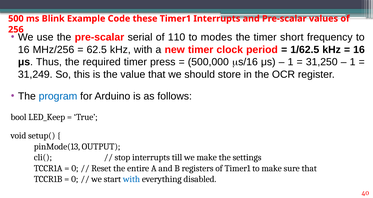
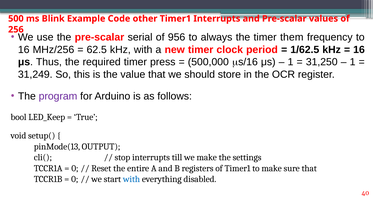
these: these -> other (145, 19)
110: 110 -> 956 (177, 37)
modes: modes -> always (217, 37)
short: short -> them (292, 37)
program colour: blue -> purple (58, 96)
